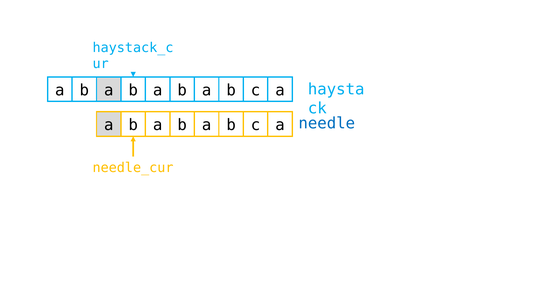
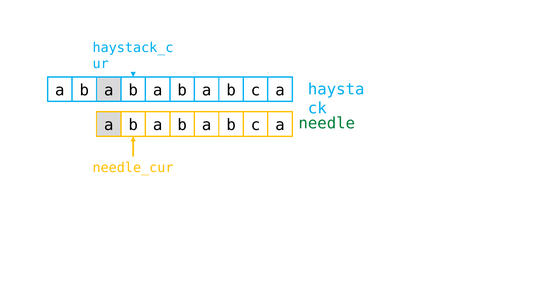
needle colour: blue -> green (327, 123)
